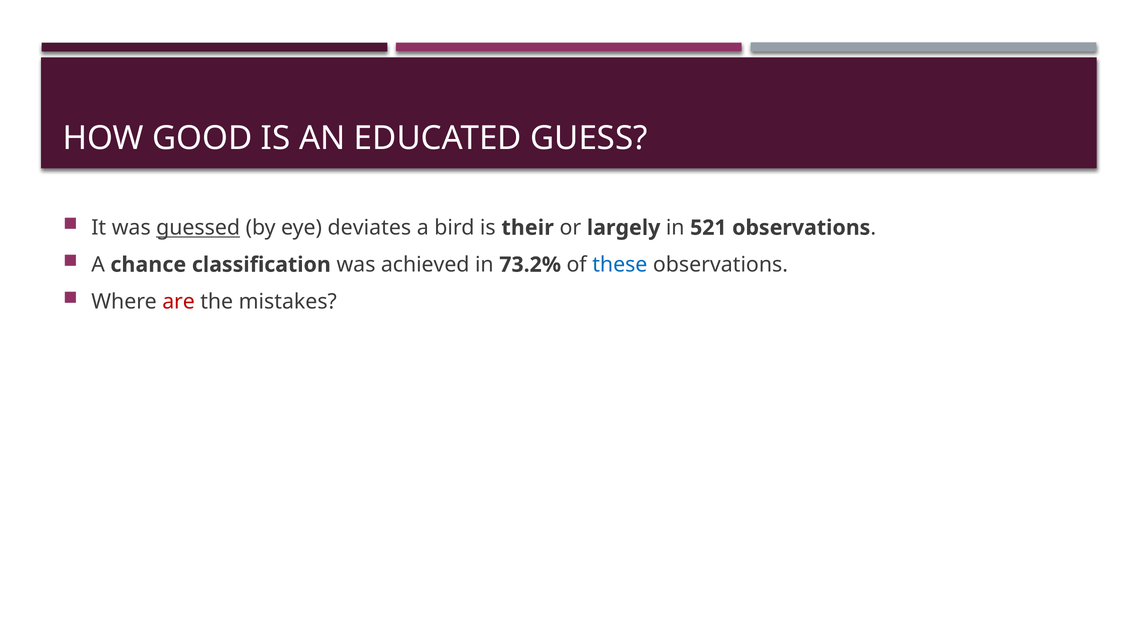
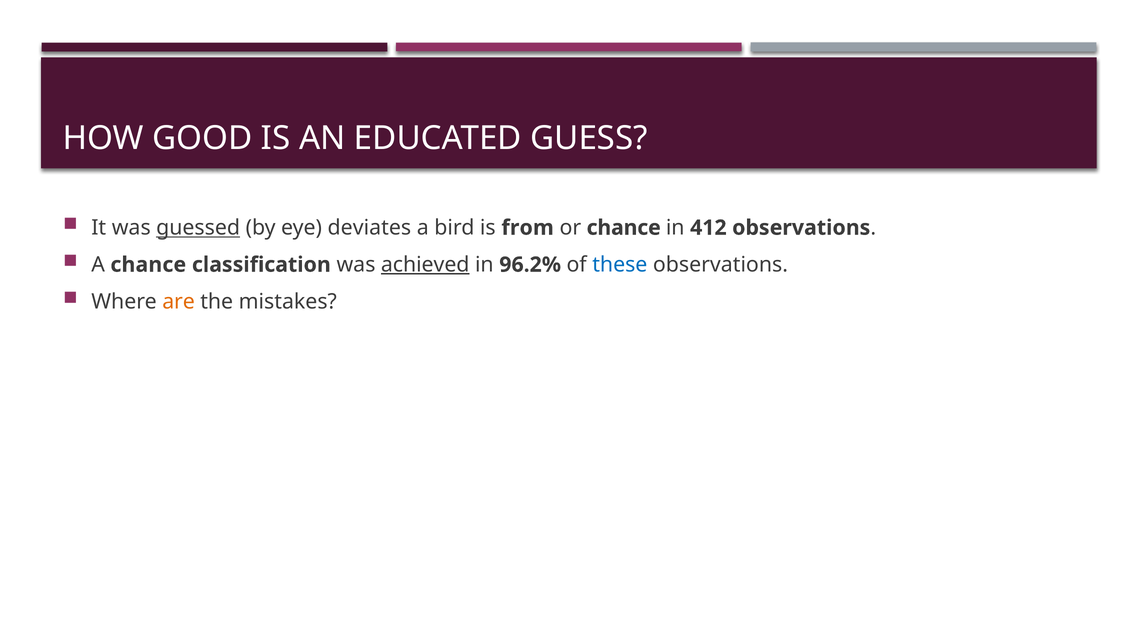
their: their -> from (528, 228)
or largely: largely -> chance (624, 228)
521: 521 -> 412 (708, 228)
achieved underline: none -> present (425, 265)
73.2%: 73.2% -> 96.2% (530, 265)
are colour: red -> orange (179, 302)
